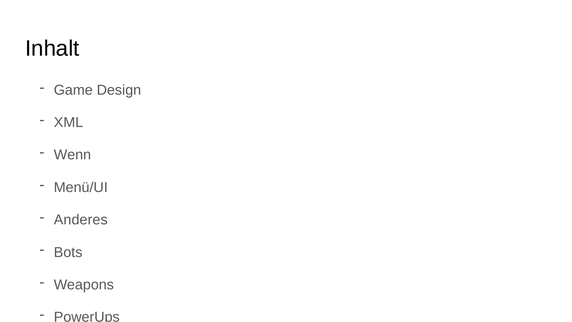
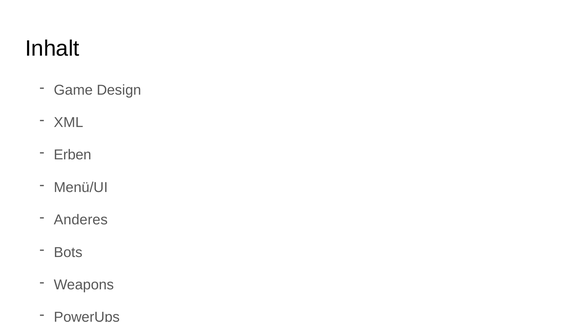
Wenn: Wenn -> Erben (73, 155)
